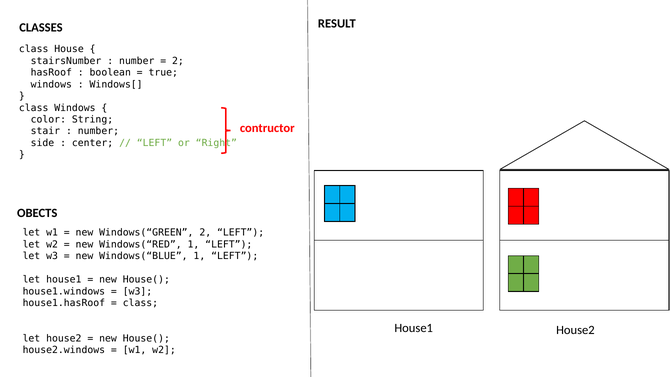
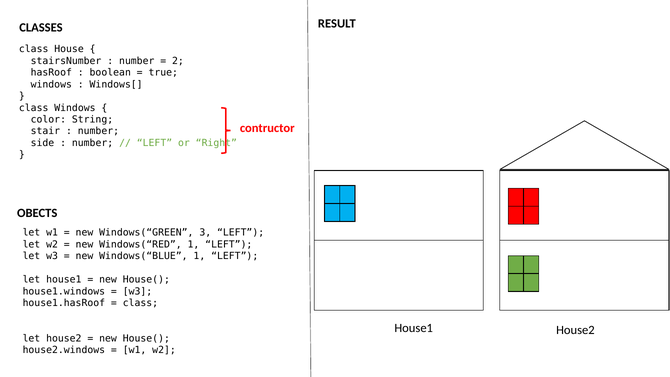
center: center -> number (93, 143)
Windows(“GREEN 2: 2 -> 3 (205, 233)
